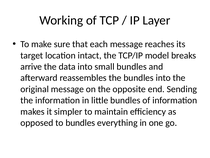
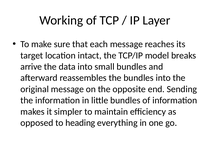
to bundles: bundles -> heading (80, 122)
